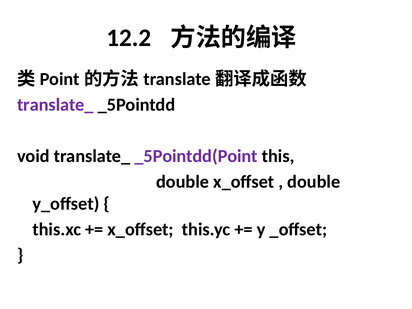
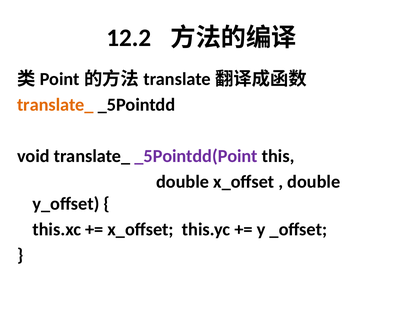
translate_ colour: purple -> orange (55, 105)
